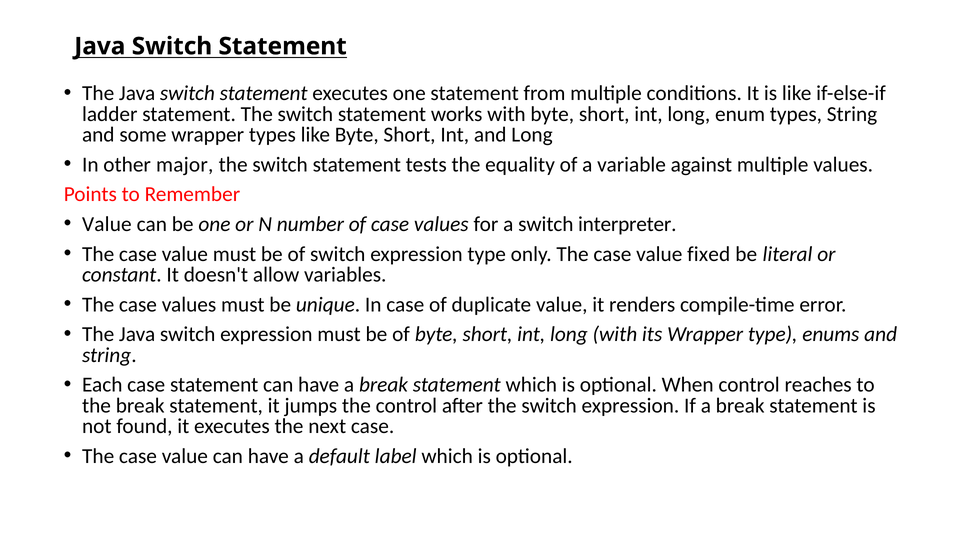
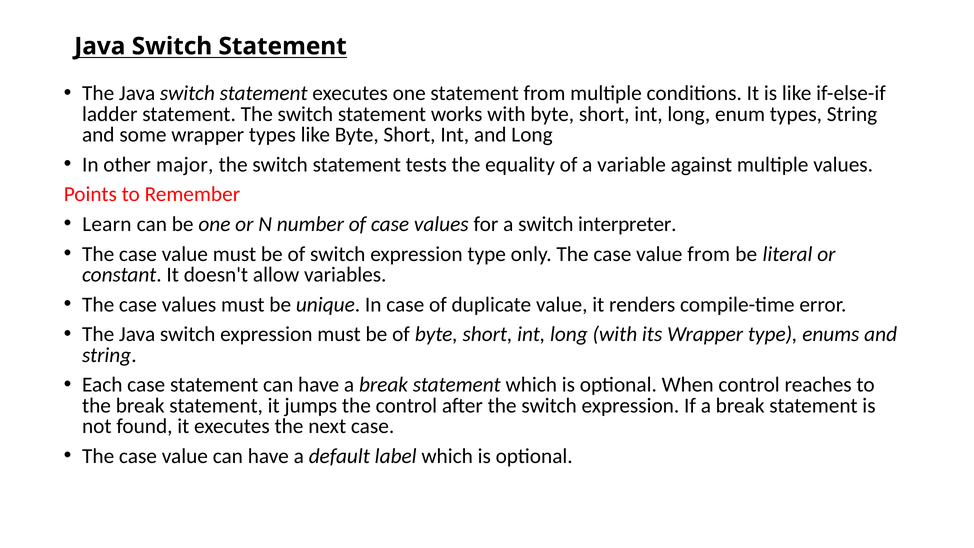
Value: Value -> Learn (107, 224)
value fixed: fixed -> from (709, 254)
